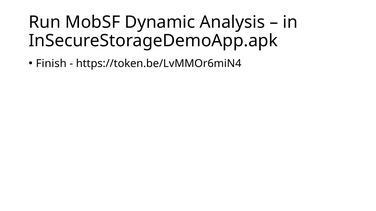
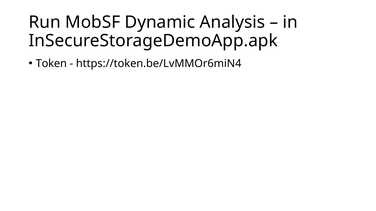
Finish: Finish -> Token (51, 64)
